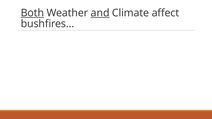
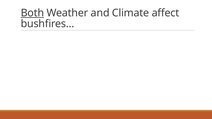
and underline: present -> none (100, 13)
